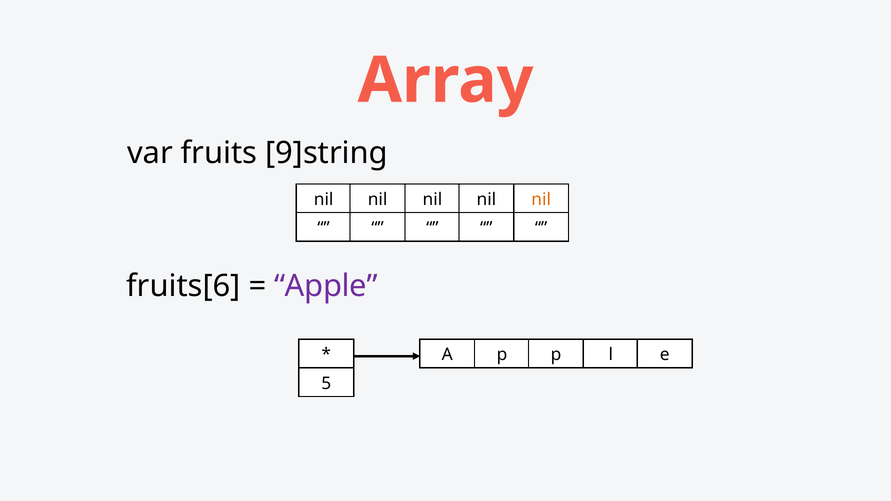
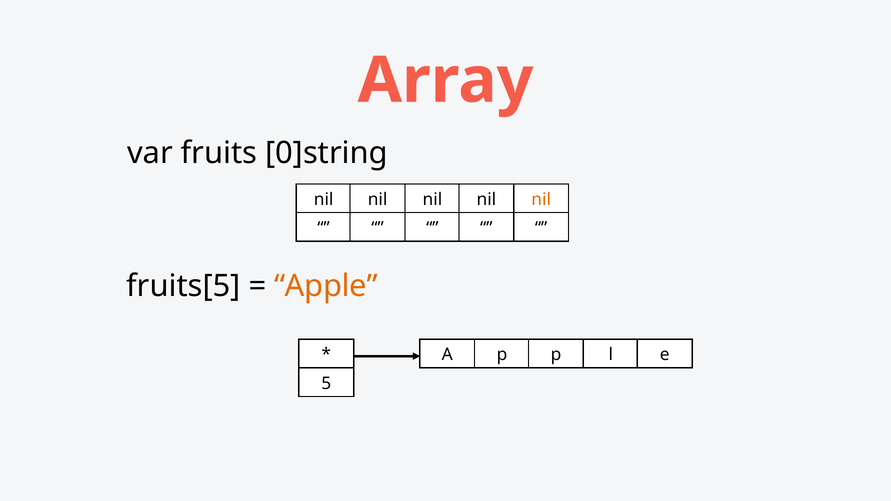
9]string: 9]string -> 0]string (327, 153)
fruits[6: fruits[6 -> fruits[5 (183, 286)
Apple colour: purple -> orange (326, 286)
